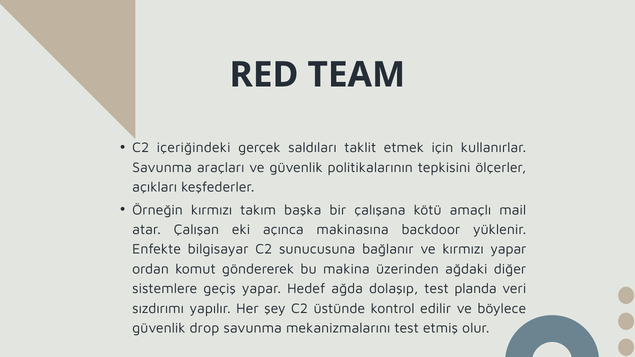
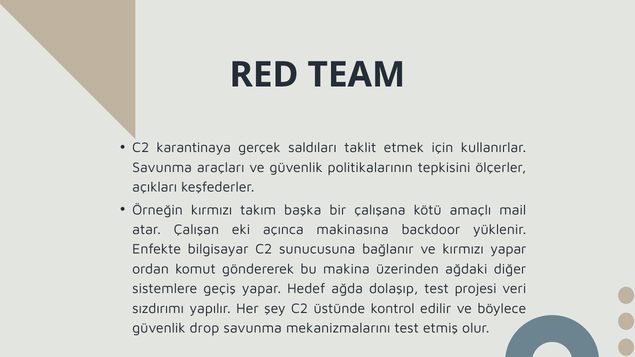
içeriğindeki: içeriğindeki -> karantinaya (194, 148)
planda: planda -> projesi (476, 289)
